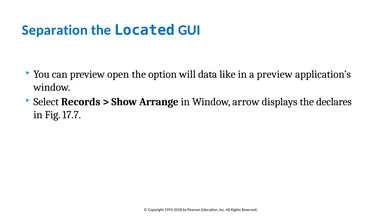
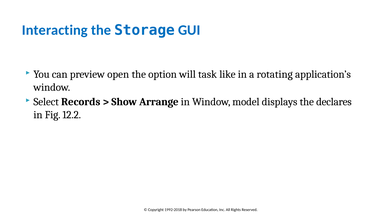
Separation: Separation -> Interacting (55, 30)
Located: Located -> Storage (145, 30)
data: data -> task (208, 74)
a preview: preview -> rotating (275, 74)
arrow: arrow -> model (246, 102)
17.7: 17.7 -> 12.2 (72, 115)
